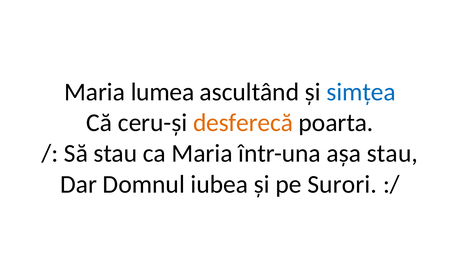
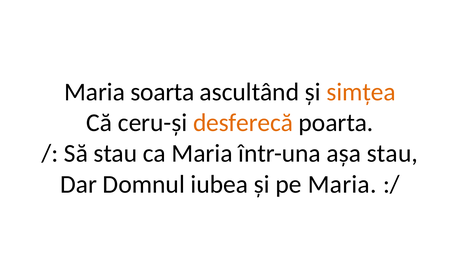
lumea: lumea -> soarta (162, 92)
simțea colour: blue -> orange (361, 92)
pe Surori: Surori -> Maria (342, 184)
